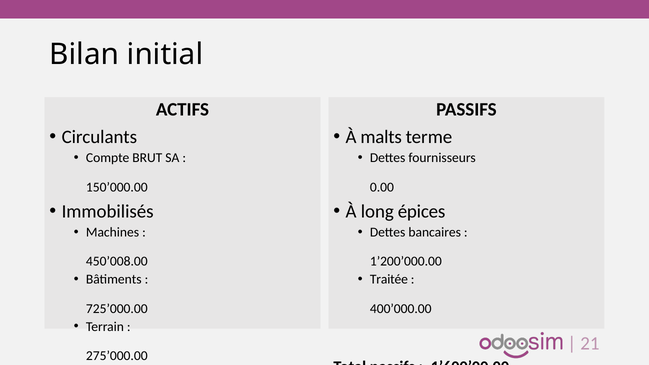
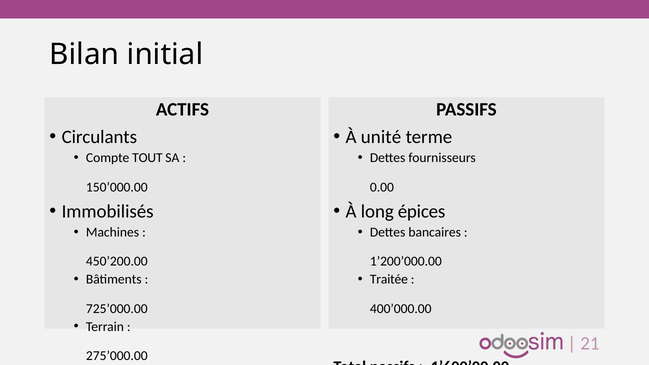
malts: malts -> unité (381, 137)
BRUT: BRUT -> TOUT (147, 158)
450’008.00: 450’008.00 -> 450’200.00 (117, 261)
